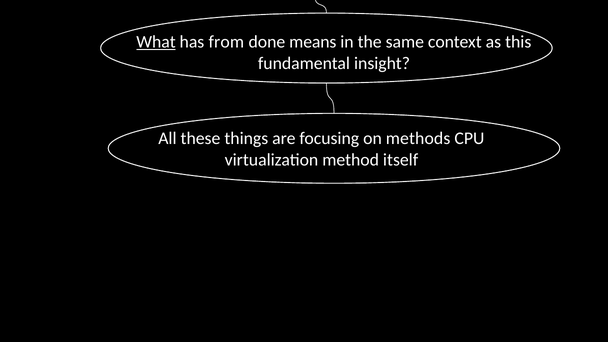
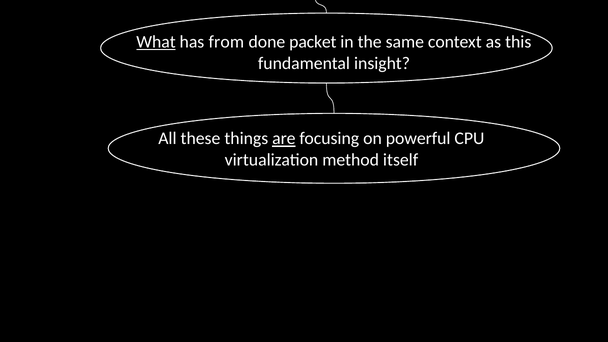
means: means -> packet (313, 42)
are underline: none -> present (284, 139)
methods: methods -> powerful (418, 139)
